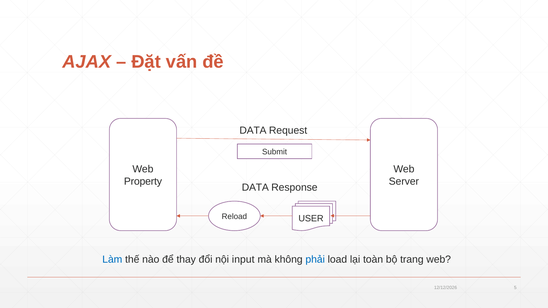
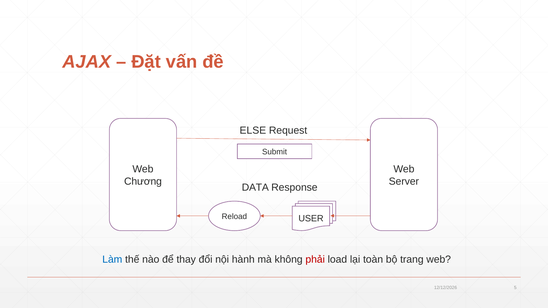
DATA: DATA -> ELSE (253, 130)
Property: Property -> Chương (143, 182)
input: input -> hành (243, 260)
phải colour: blue -> red (315, 260)
